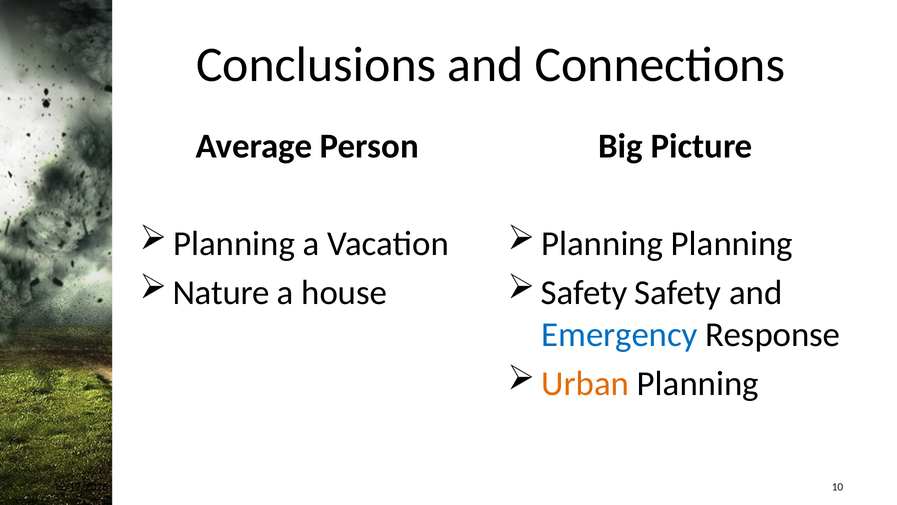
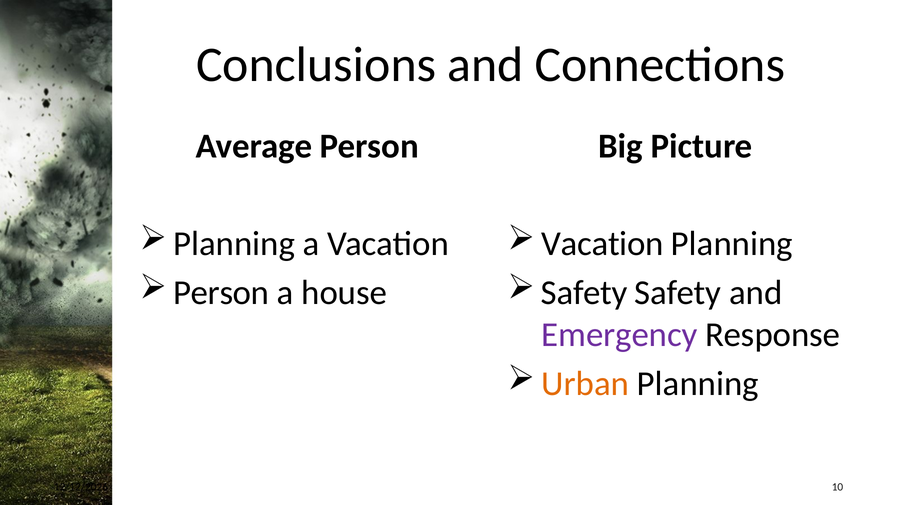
Planning: Planning -> Vacation (602, 244)
Nature: Nature -> Person (221, 293)
Emergency colour: blue -> purple (619, 335)
